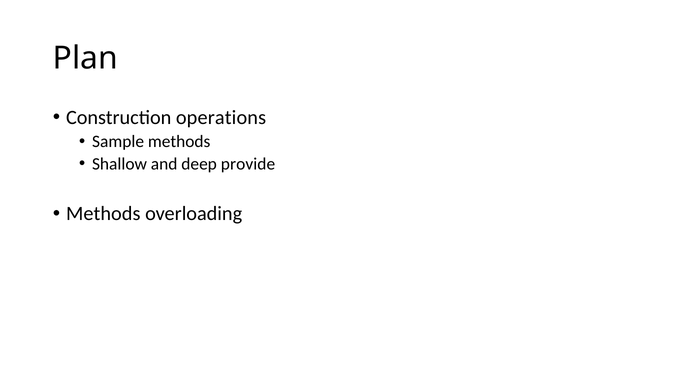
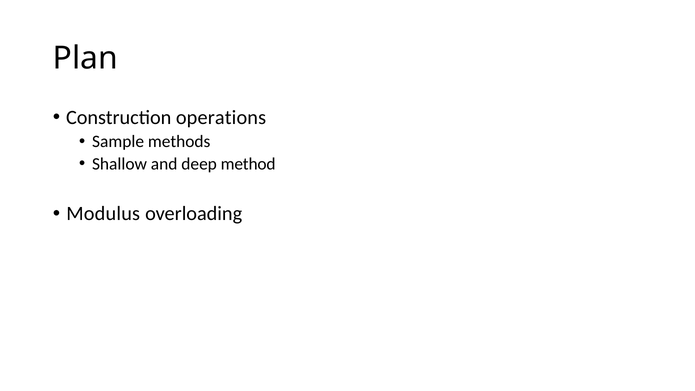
provide: provide -> method (248, 164)
Methods: Methods -> Modulus (103, 214)
